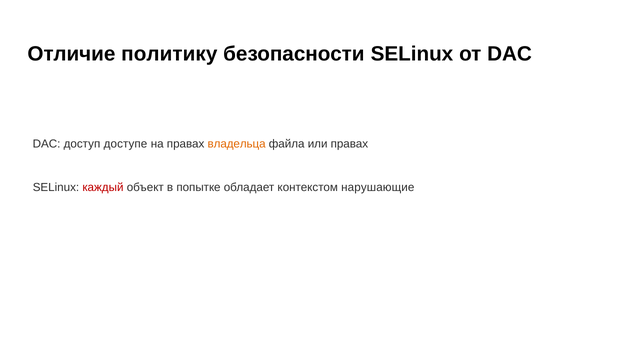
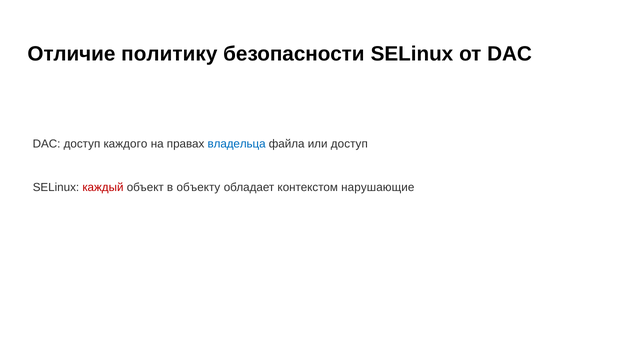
доступе: доступе -> каждого (125, 144)
владельца colour: orange -> blue (237, 144)
или правах: правах -> доступ (349, 144)
попытке: попытке -> объекту (198, 187)
